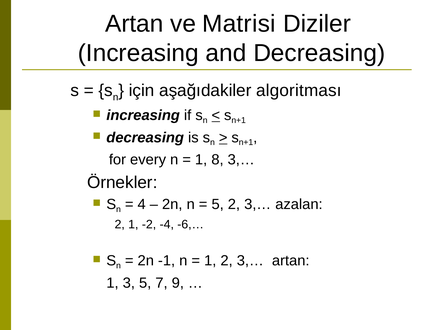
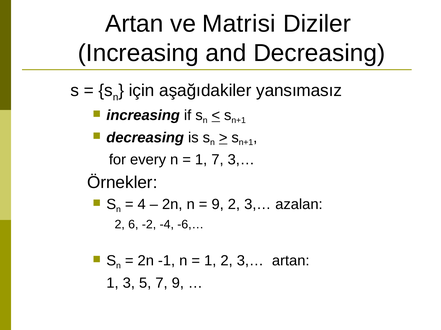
algoritması: algoritması -> yansımasız (299, 91)
1 8: 8 -> 7 (217, 160)
5: 5 -> 9 (218, 205)
2 1: 1 -> 6 (133, 225)
